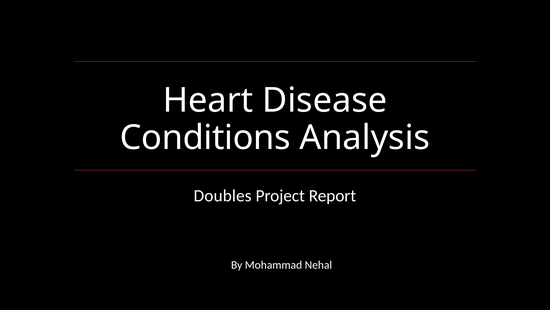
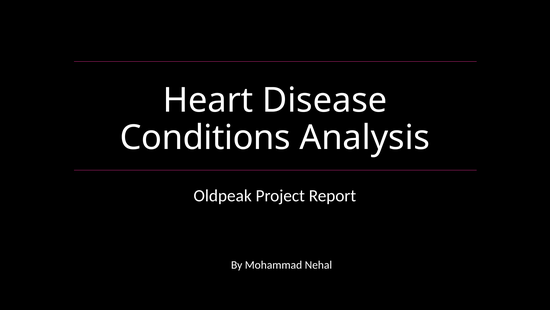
Doubles: Doubles -> Oldpeak (223, 195)
